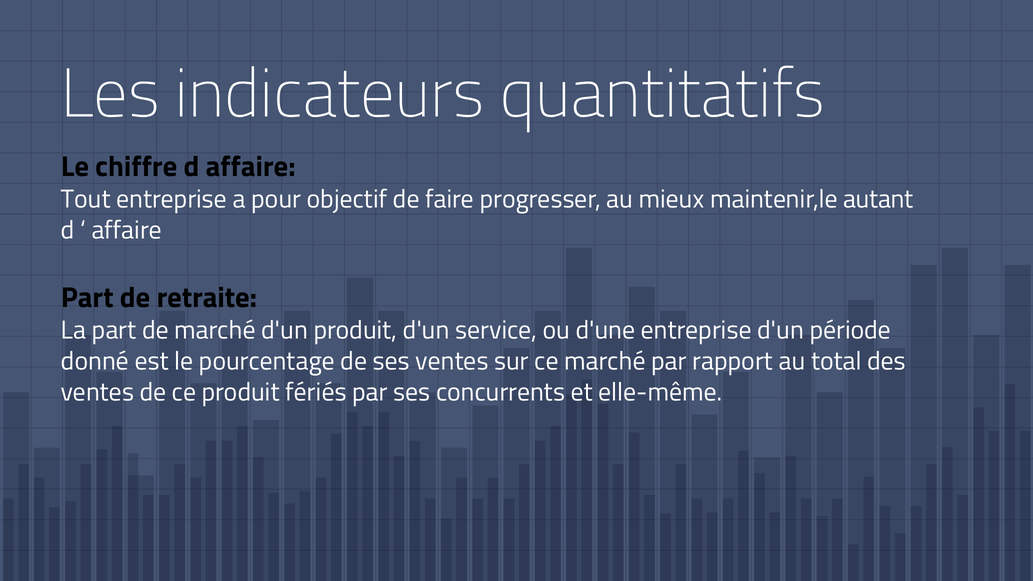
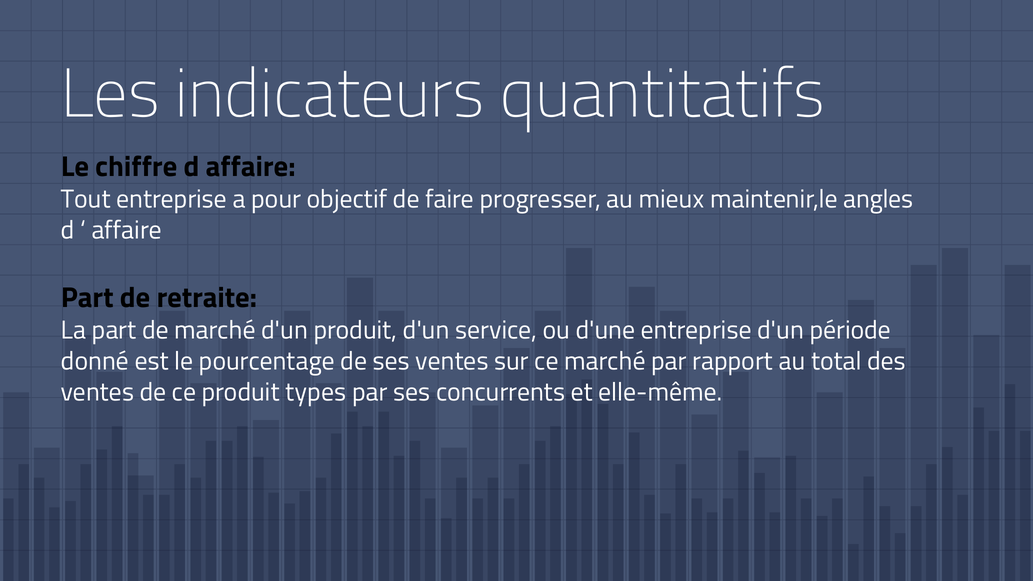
autant: autant -> angles (878, 199)
fériés: fériés -> types (316, 392)
